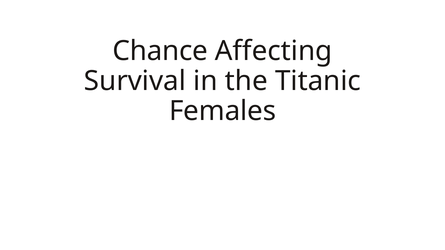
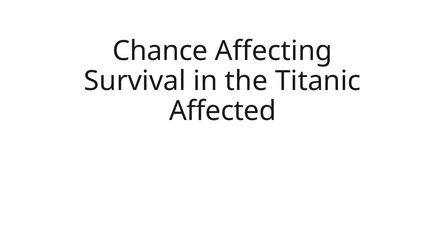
Females: Females -> Affected (223, 111)
